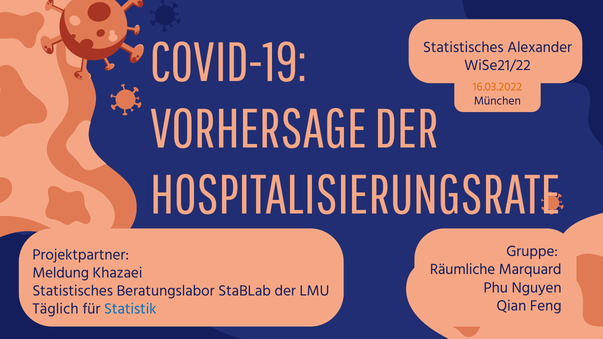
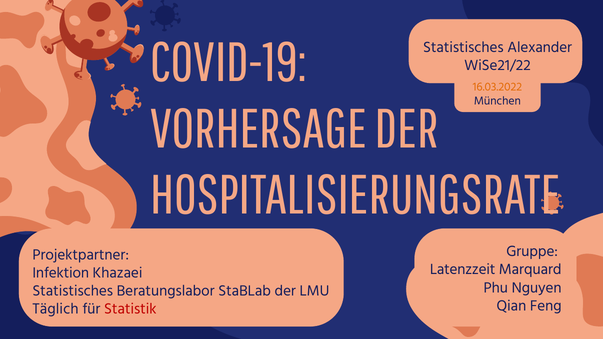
Räumliche: Räumliche -> Latenzzeit (463, 270)
Meldung: Meldung -> Infektion (61, 273)
Statistik colour: blue -> red (130, 309)
